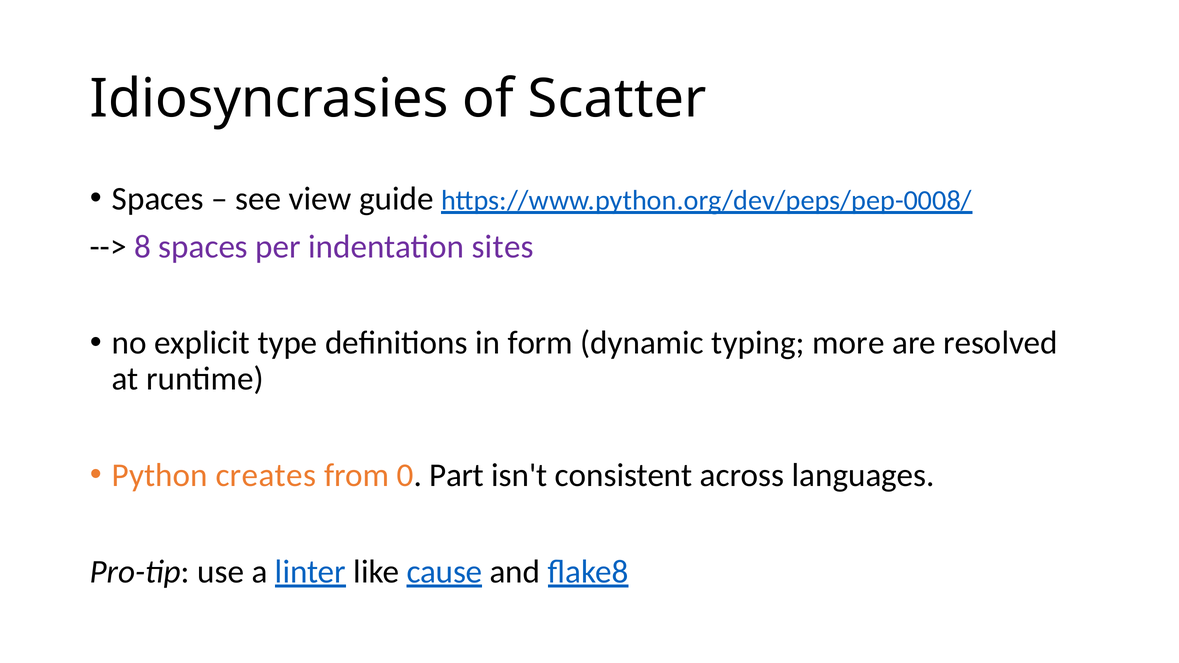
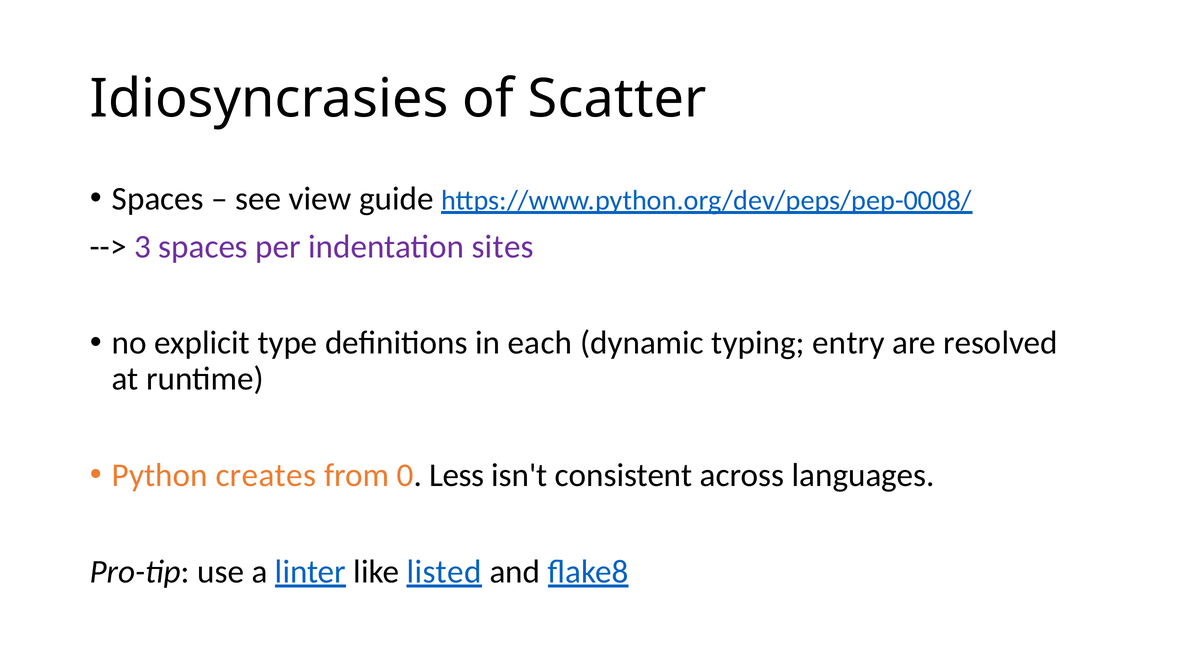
8: 8 -> 3 (142, 247)
form: form -> each (540, 343)
more: more -> entry (848, 343)
Part: Part -> Less (457, 475)
cause: cause -> listed (444, 572)
